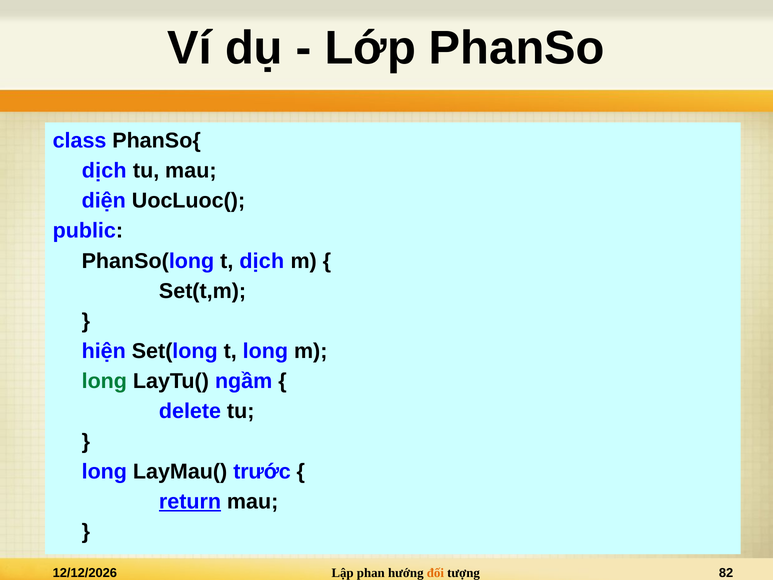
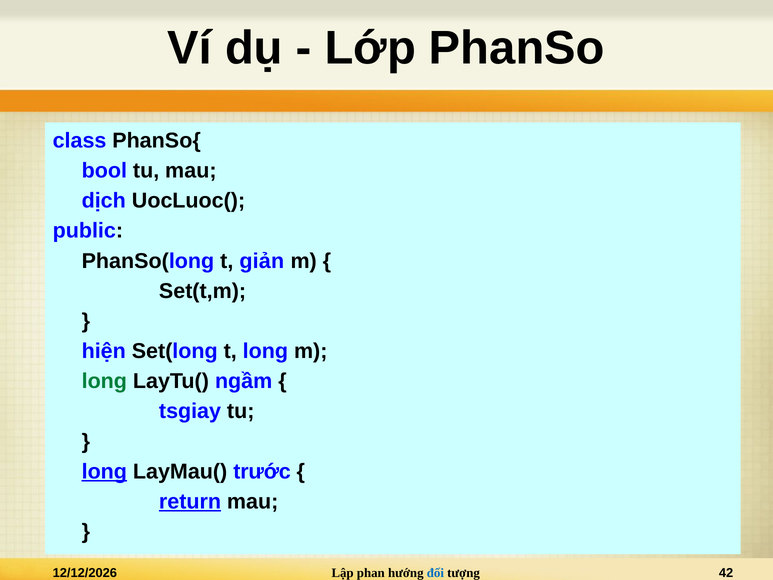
dịch: dịch -> bool (104, 171)
diện: diện -> dịch (104, 201)
t dịch: dịch -> giản (262, 261)
delete: delete -> tsgiay (190, 411)
long underline: none -> present (104, 471)
đối colour: orange -> blue (435, 573)
82: 82 -> 42 (726, 573)
